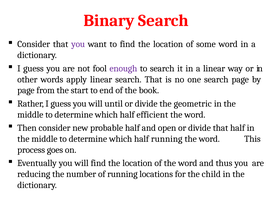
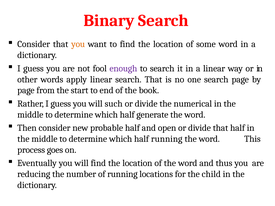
you colour: purple -> orange (78, 44)
until: until -> such (114, 104)
geometric: geometric -> numerical (193, 104)
efficient: efficient -> generate (152, 115)
